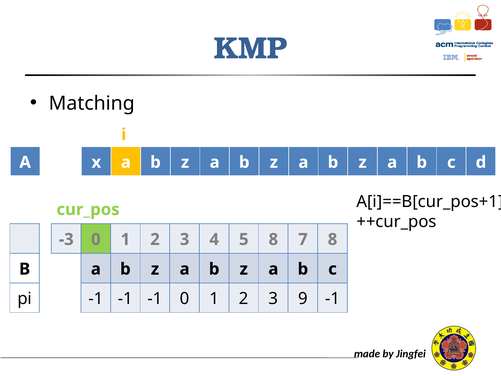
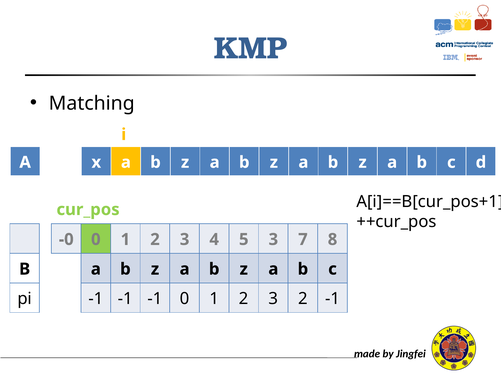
-3: -3 -> -0 (66, 239)
5 8: 8 -> 3 (273, 239)
3 9: 9 -> 2 (303, 298)
